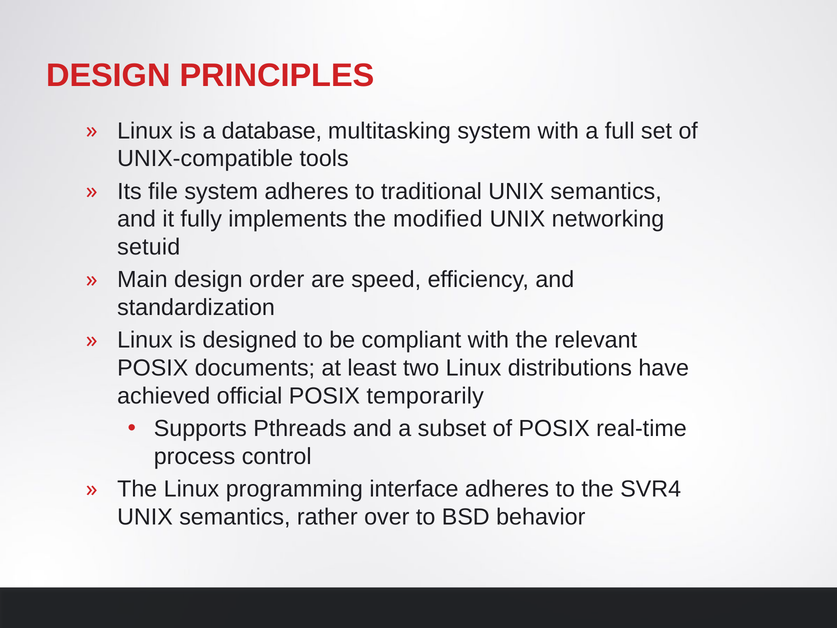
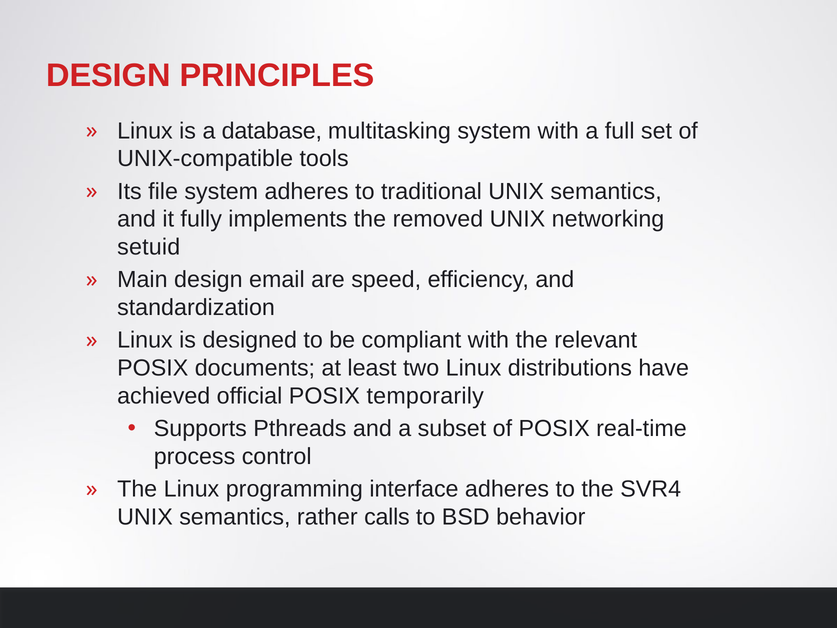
modified: modified -> removed (438, 219)
order: order -> email (277, 280)
over: over -> calls (387, 517)
